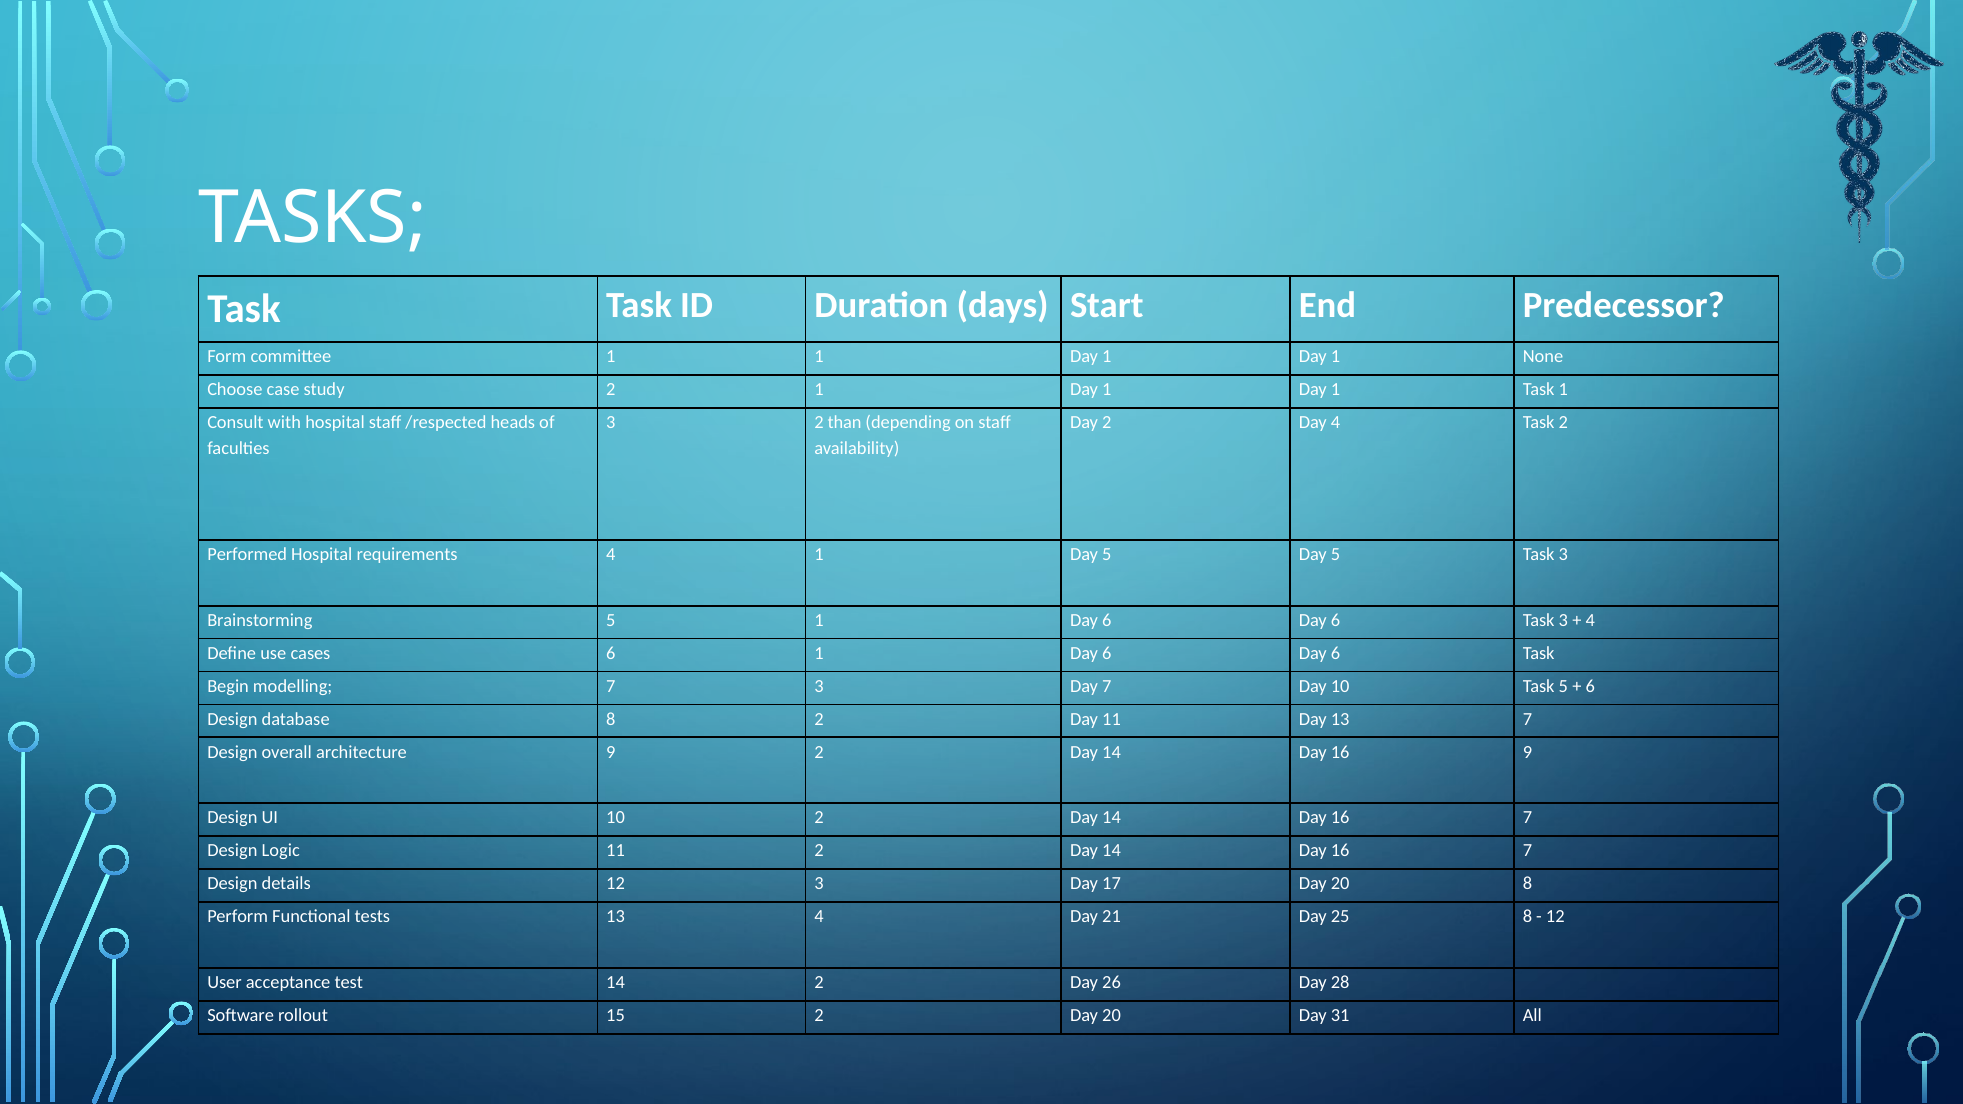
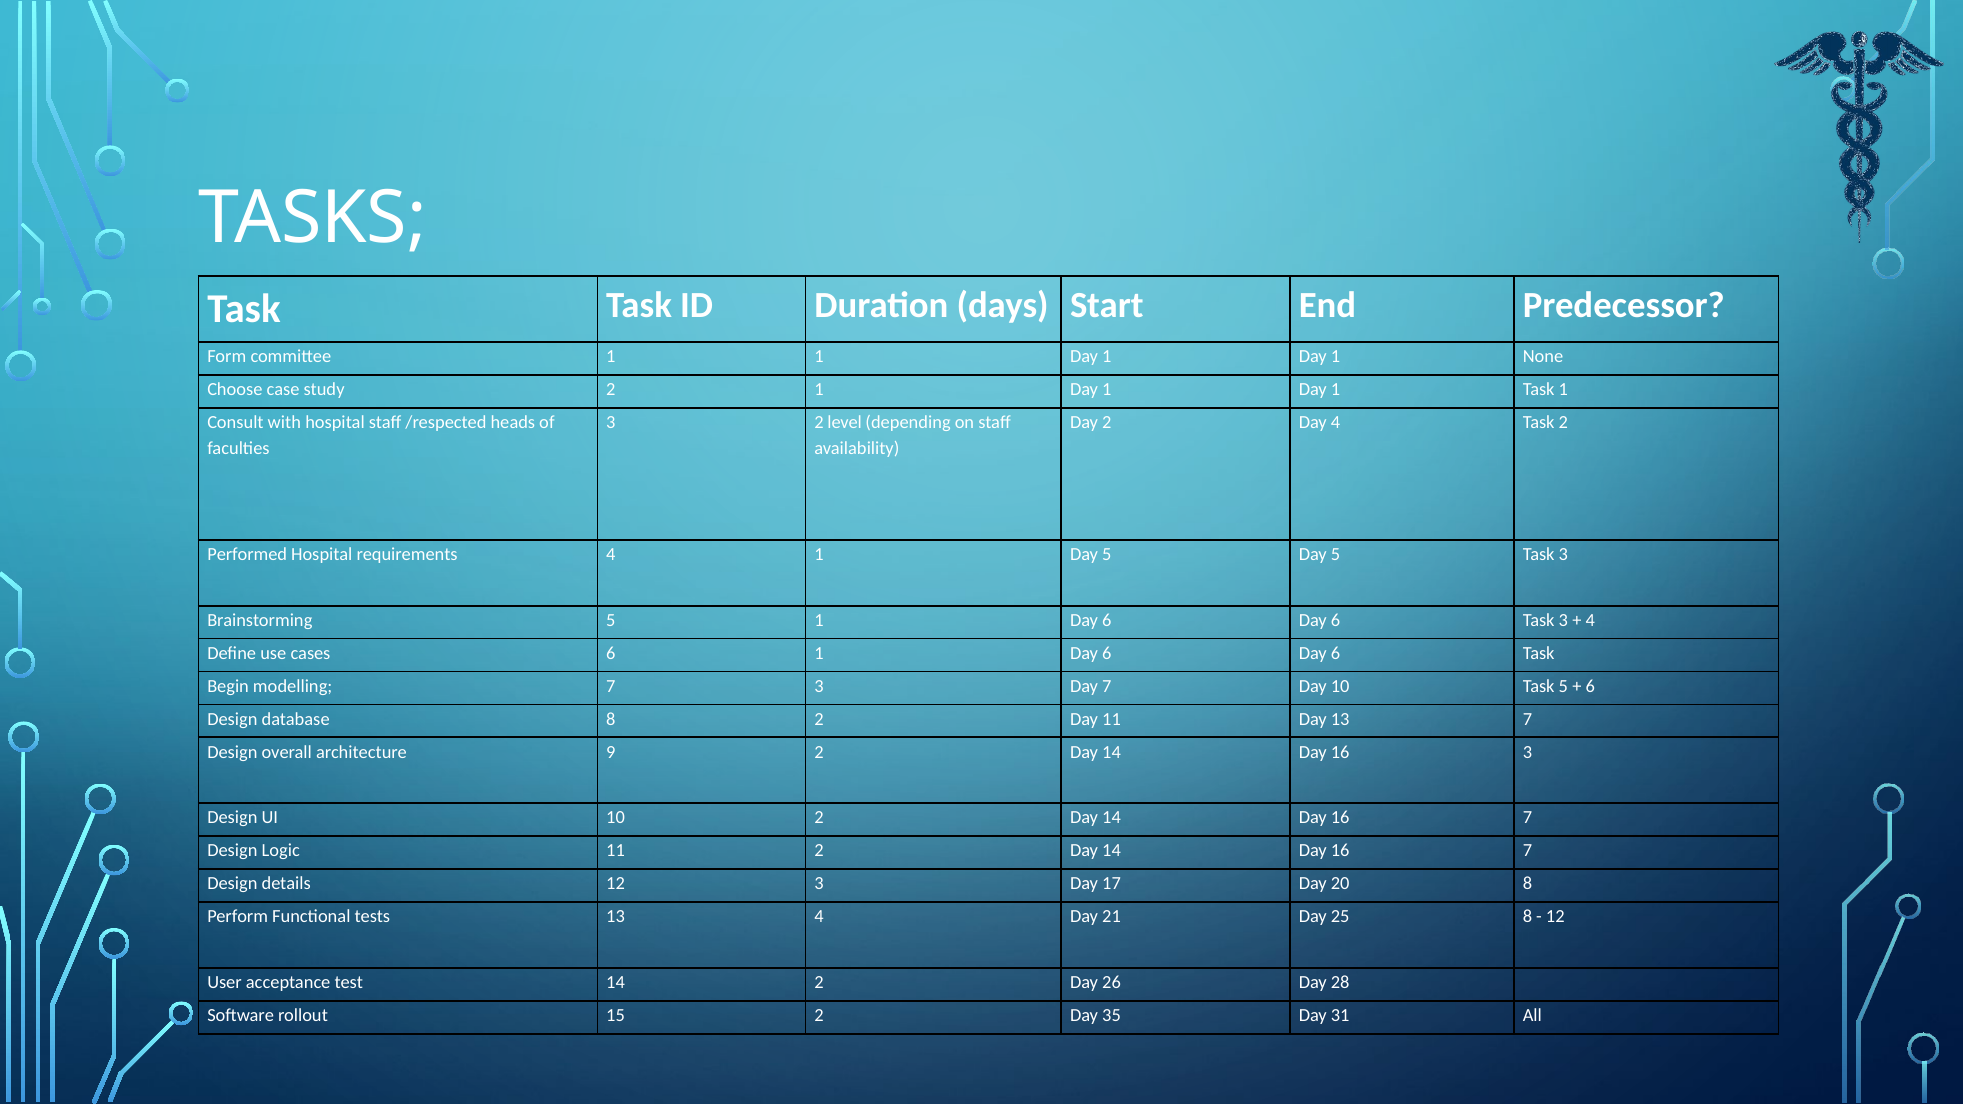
than: than -> level (845, 423)
16 9: 9 -> 3 (1528, 752)
2 Day 20: 20 -> 35 (1112, 1016)
